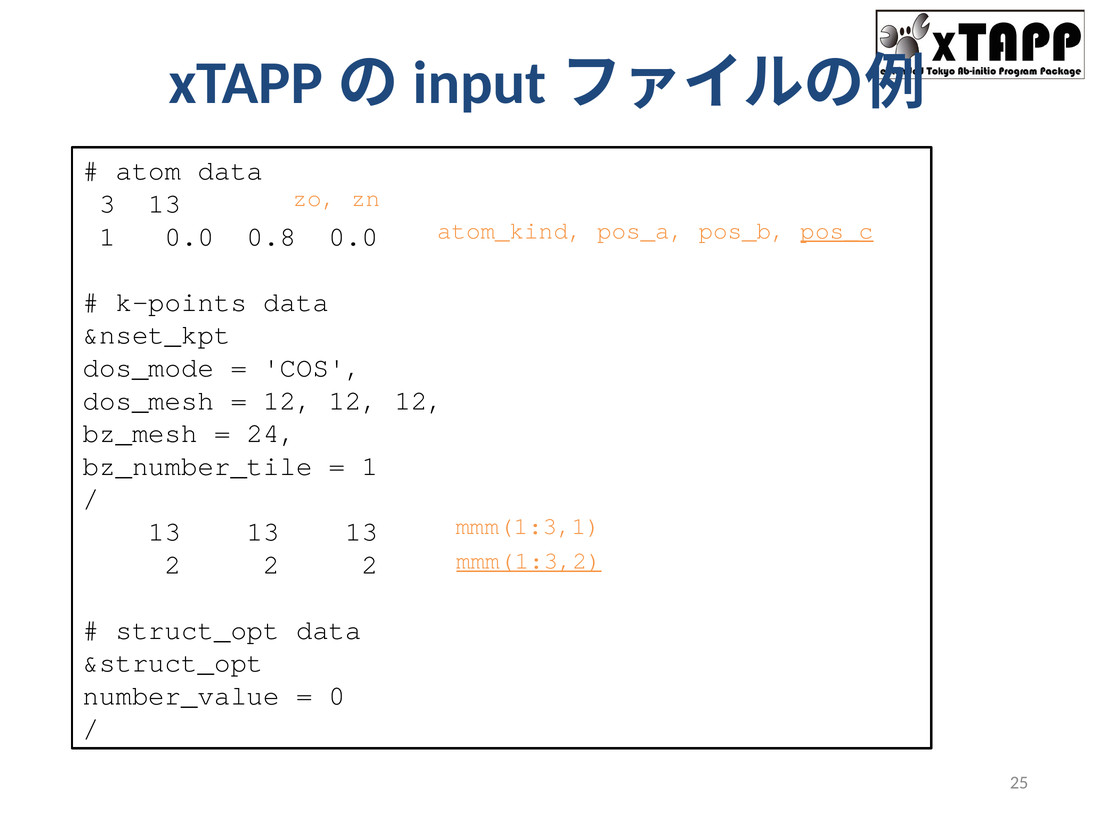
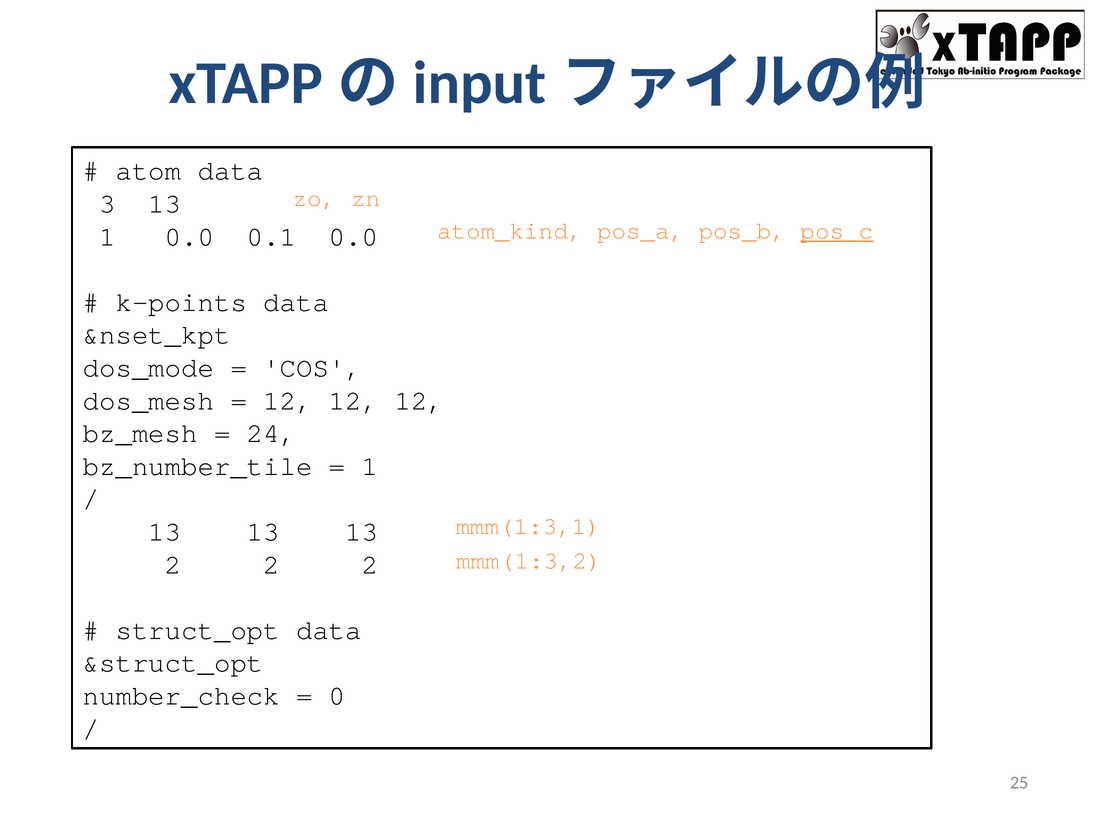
0.8: 0.8 -> 0.1 (272, 237)
mmm(1:3,2 underline: present -> none (529, 561)
number_value: number_value -> number_check (181, 696)
